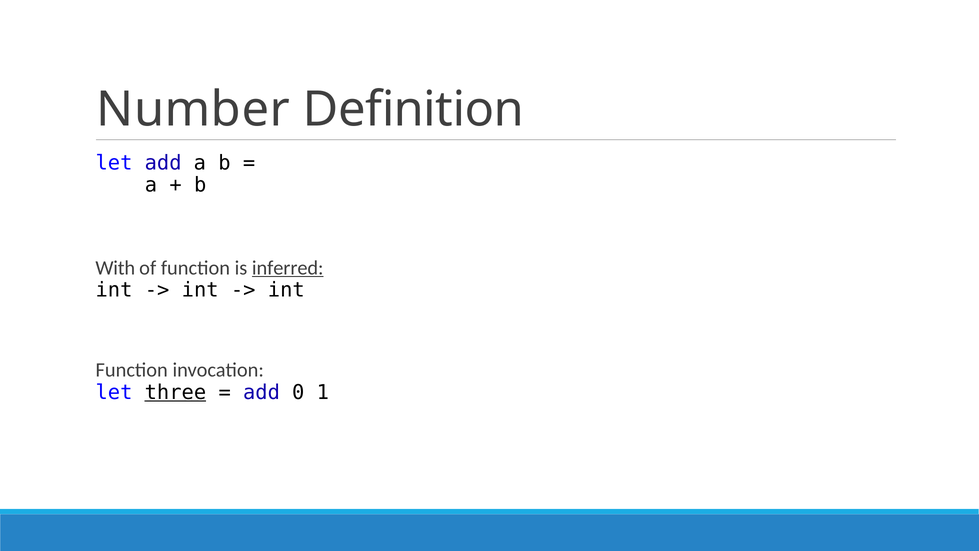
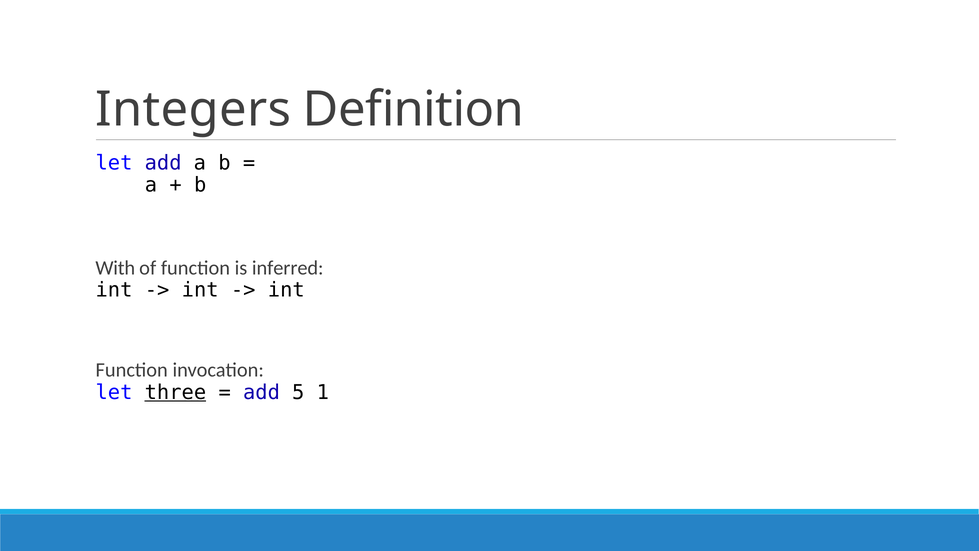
Number: Number -> Integers (193, 110)
inferred underline: present -> none (288, 268)
0: 0 -> 5 (298, 392)
